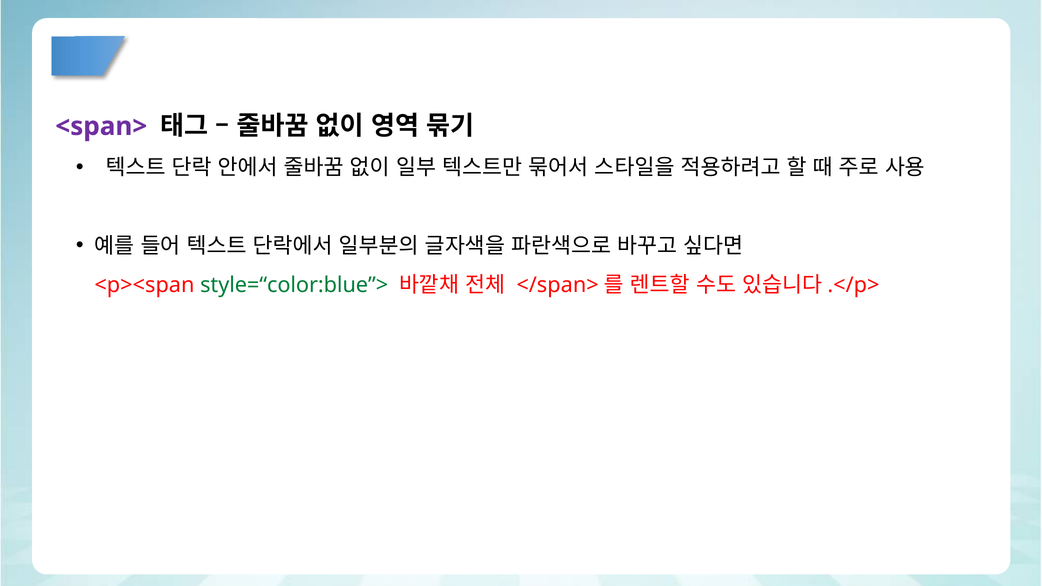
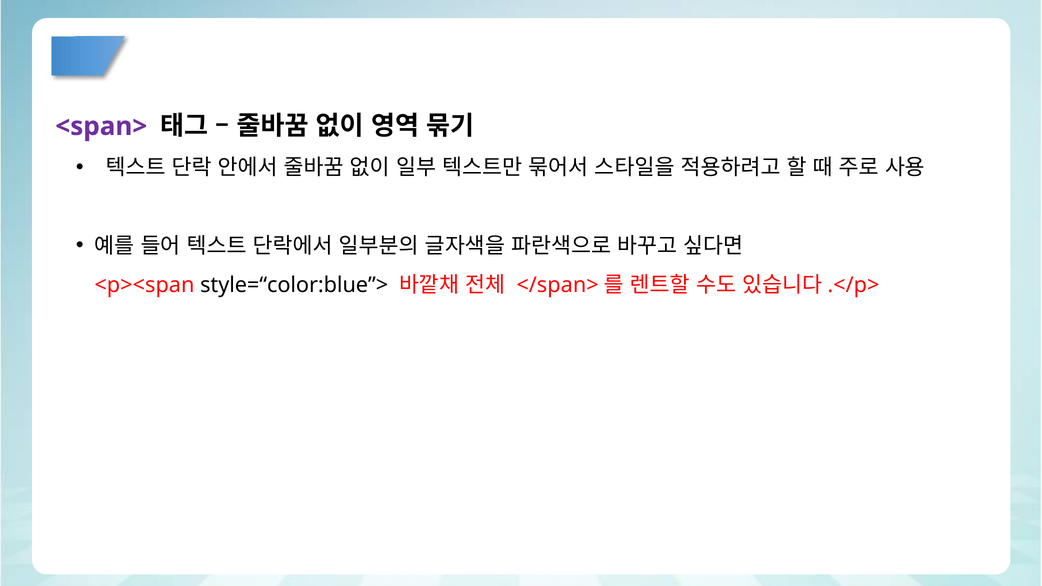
style=“color:blue”> colour: green -> black (294, 285)
